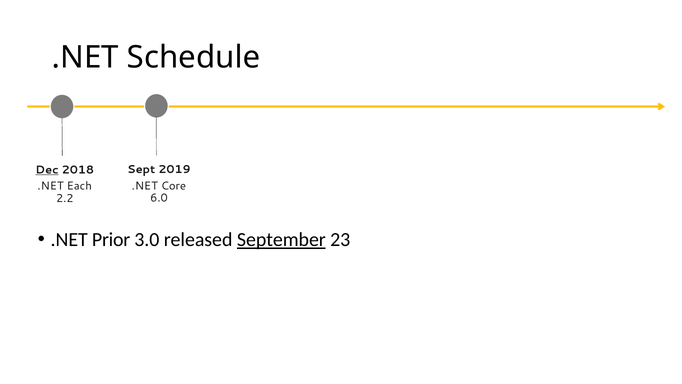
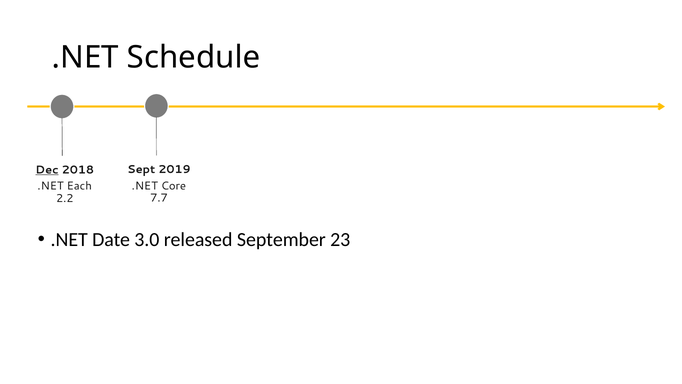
6.0: 6.0 -> 7.7 (159, 198)
Prior: Prior -> Date (111, 239)
September underline: present -> none (281, 239)
